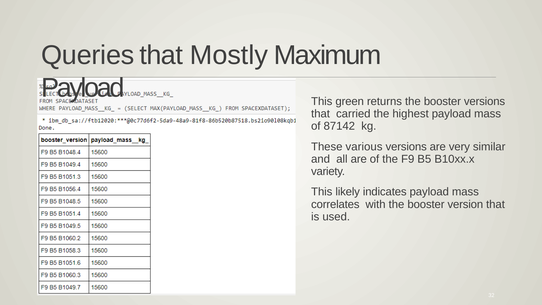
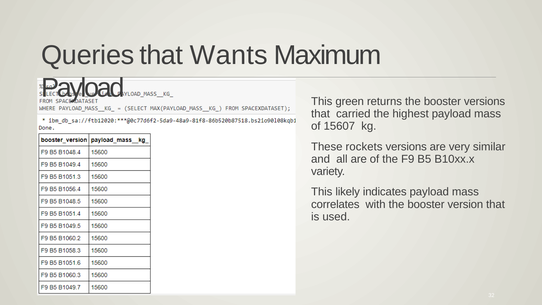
Mostly: Mostly -> Wants (229, 55)
87142: 87142 -> 15607 (339, 126)
various: various -> rockets (364, 147)
